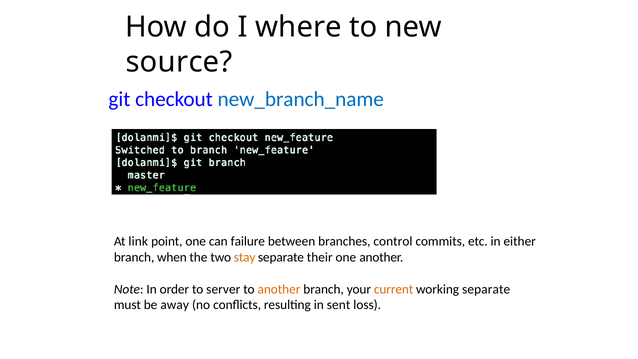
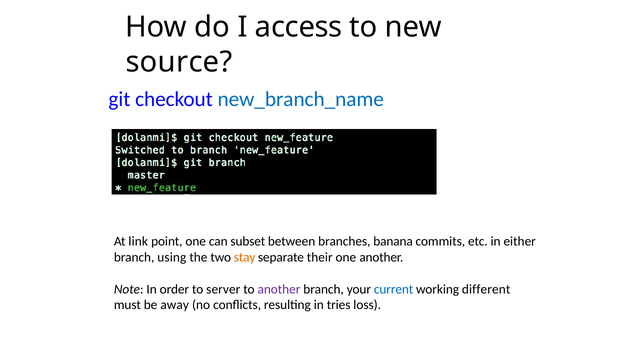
where: where -> access (299, 27)
failure: failure -> subset (248, 241)
control: control -> banana (393, 241)
when: when -> using (172, 257)
another colour: orange -> purple (279, 289)
current colour: orange -> blue (394, 289)
working separate: separate -> different (486, 289)
sent: sent -> tries (339, 305)
